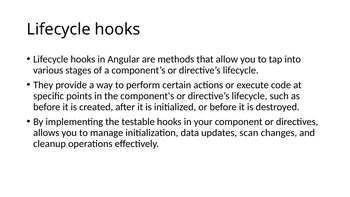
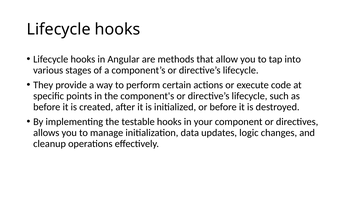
scan: scan -> logic (249, 133)
